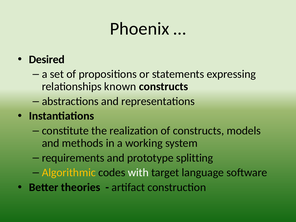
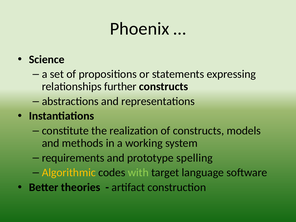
Desired: Desired -> Science (47, 59)
known: known -> further (120, 87)
splitting: splitting -> spelling (195, 158)
with colour: white -> light green (138, 173)
